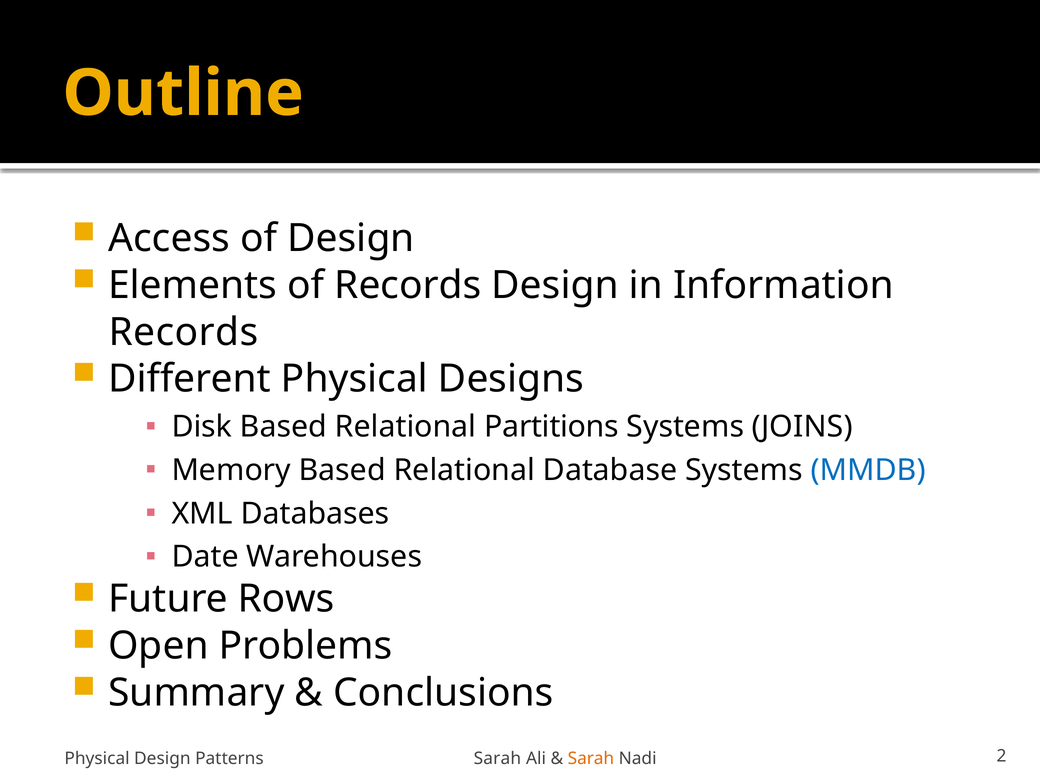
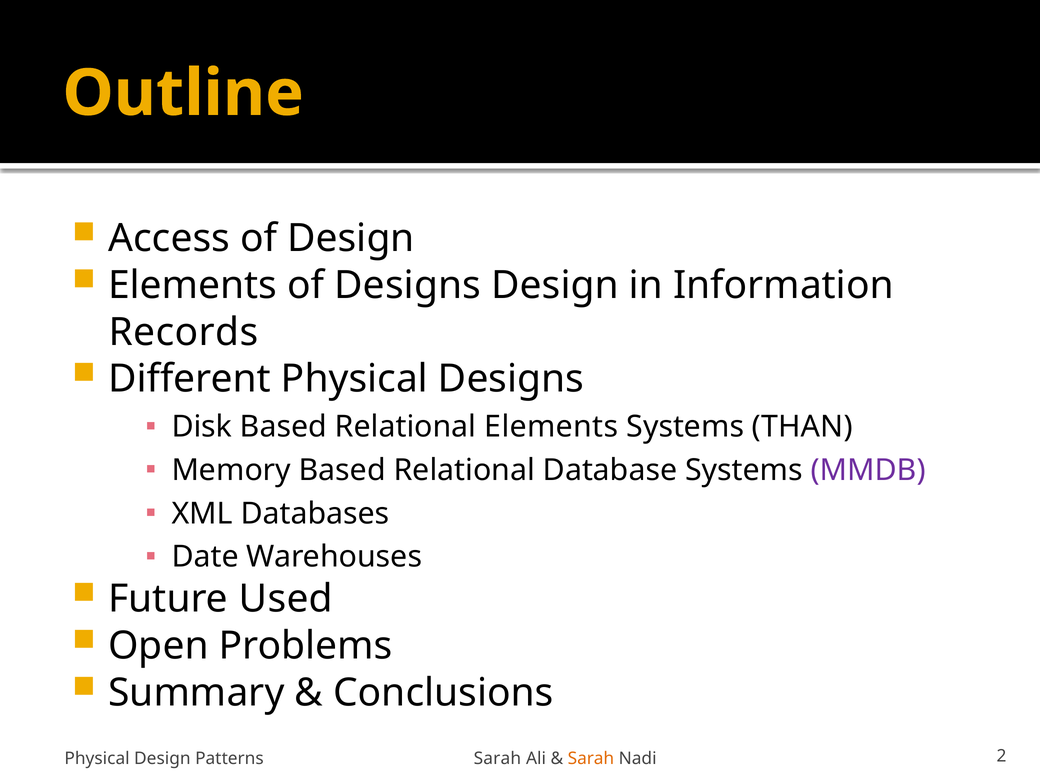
of Records: Records -> Designs (408, 285)
Relational Partitions: Partitions -> Elements (551, 427)
JOINS: JOINS -> THAN (802, 427)
MMDB colour: blue -> purple (868, 470)
Rows: Rows -> Used (286, 599)
